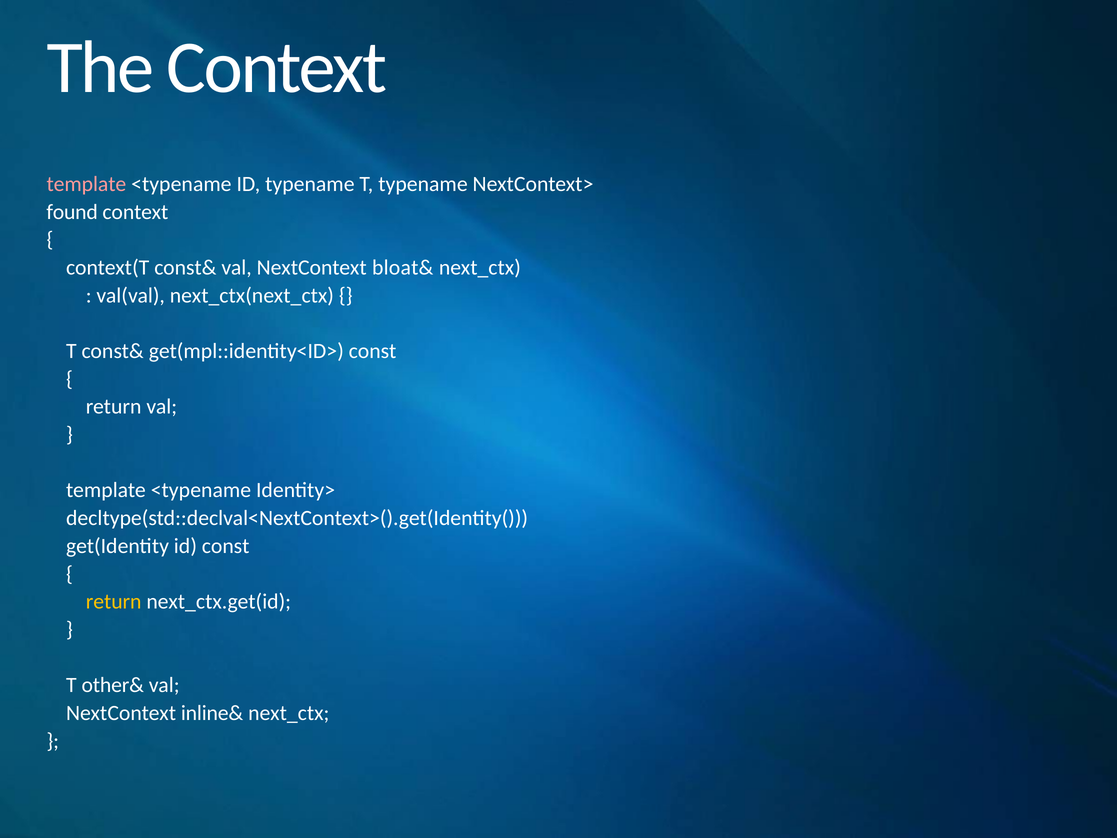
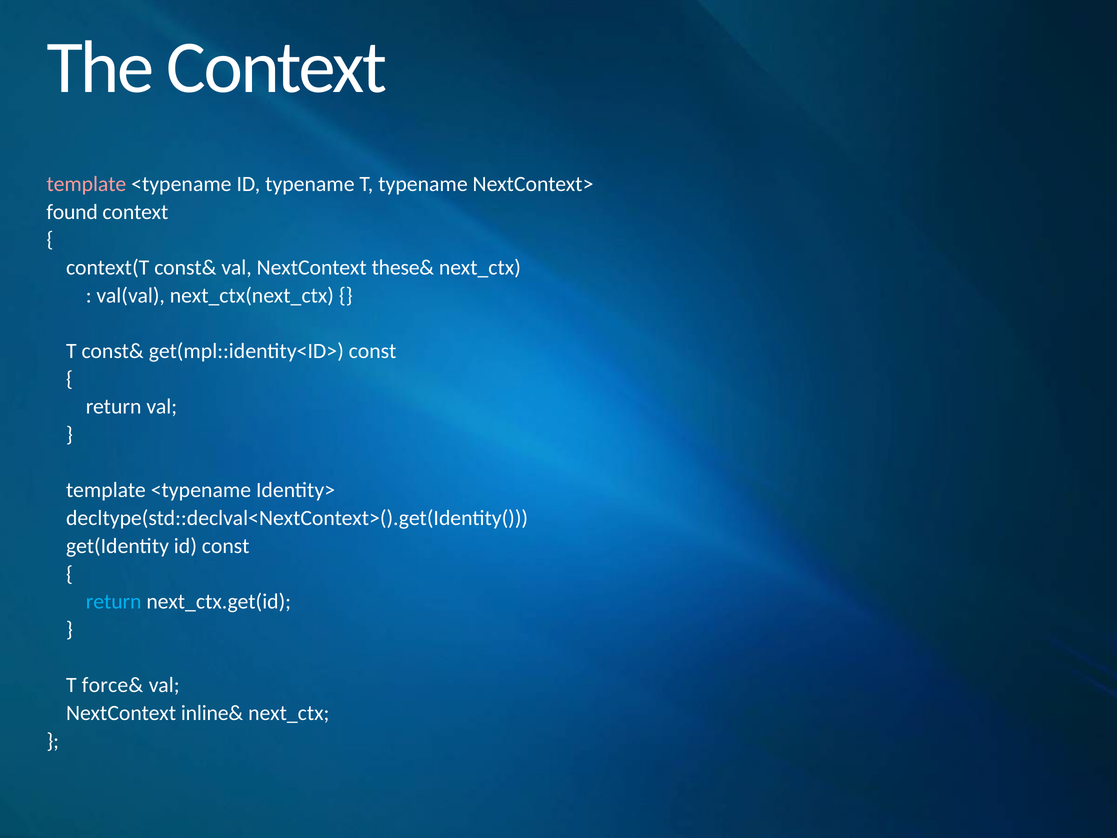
bloat&: bloat& -> these& (403, 268)
return colour: yellow -> light blue (114, 602)
other&: other& -> force& (113, 685)
